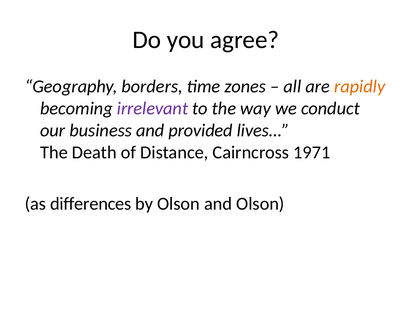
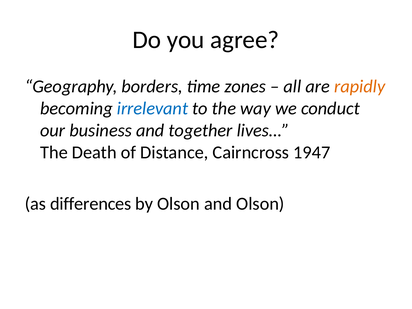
irrelevant colour: purple -> blue (153, 108)
provided: provided -> together (201, 130)
1971: 1971 -> 1947 (312, 152)
